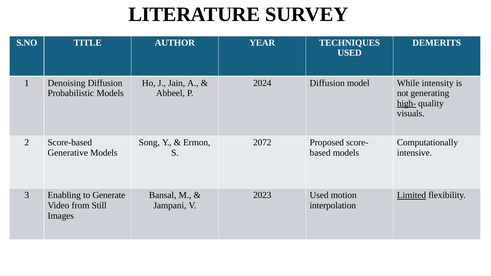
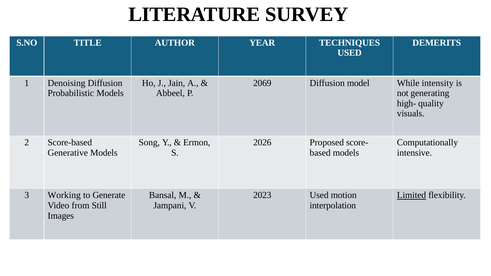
2024: 2024 -> 2069 (262, 83)
high- underline: present -> none (407, 103)
2072: 2072 -> 2026 (262, 143)
Enabling: Enabling -> Working (64, 195)
